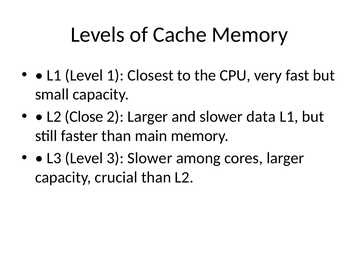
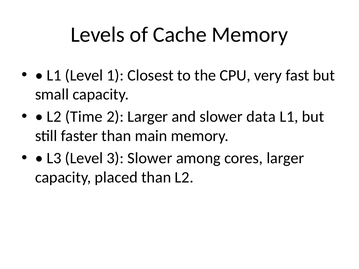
Close: Close -> Time (84, 117)
crucial: crucial -> placed (116, 177)
